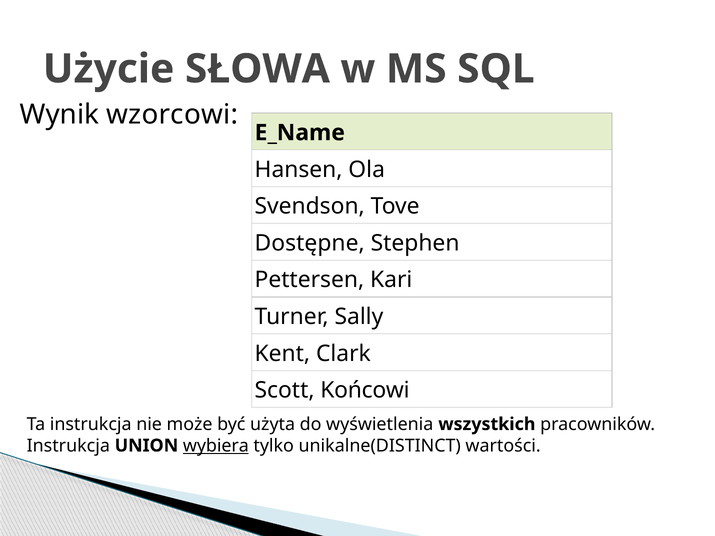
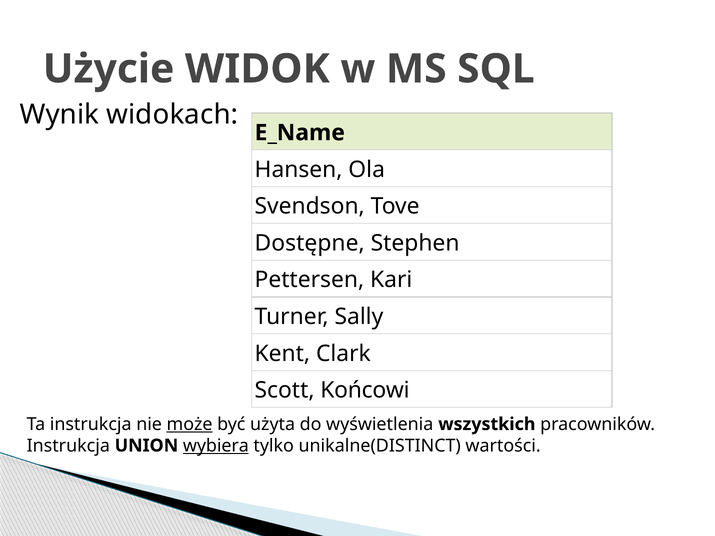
SŁOWA: SŁOWA -> WIDOK (257, 69)
wzorcowi: wzorcowi -> widokach (172, 115)
może underline: none -> present (190, 424)
